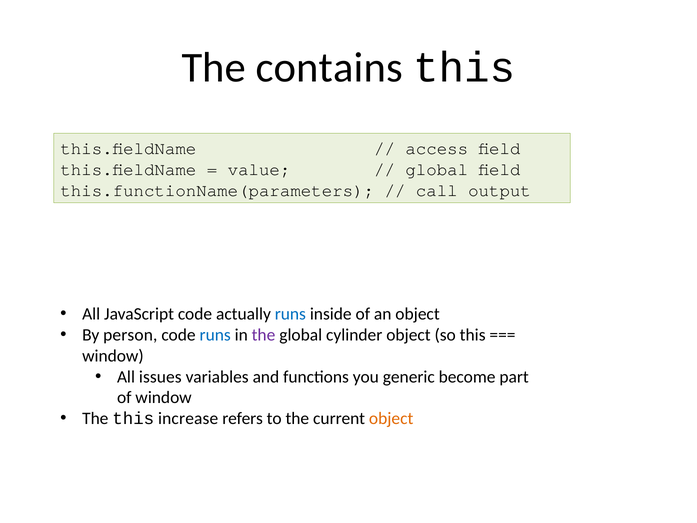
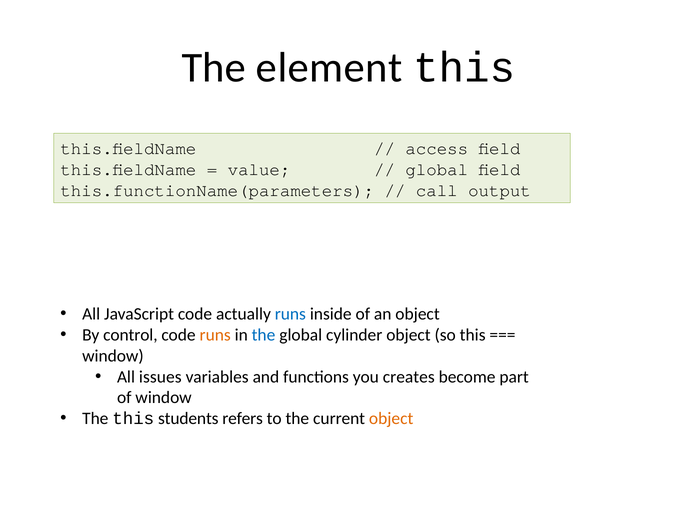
contains: contains -> element (329, 67)
person: person -> control (130, 335)
runs colour: blue -> orange (215, 335)
the colour: purple -> blue (263, 335)
generic: generic -> creates (409, 377)
increase: increase -> students (188, 418)
